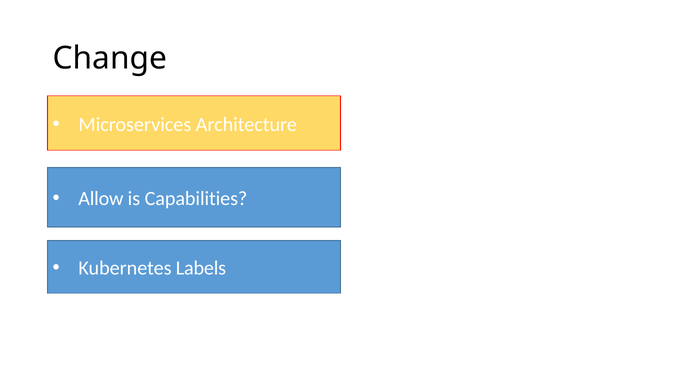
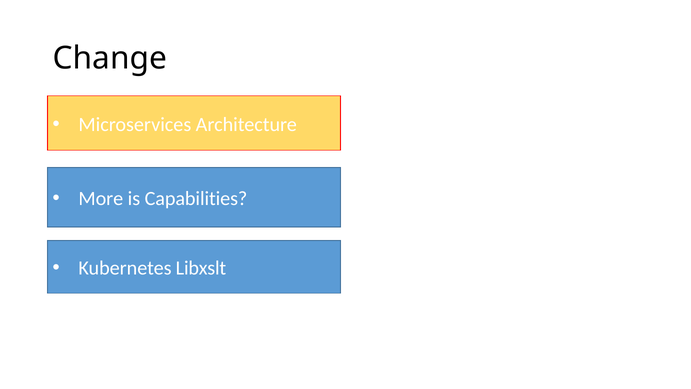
Allow: Allow -> More (101, 199)
Labels: Labels -> Libxslt (201, 268)
